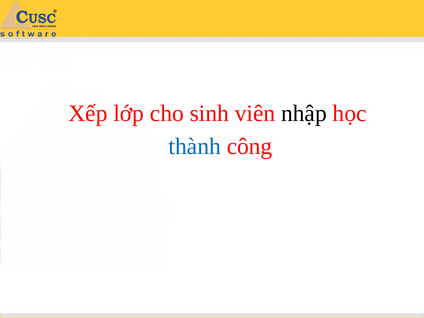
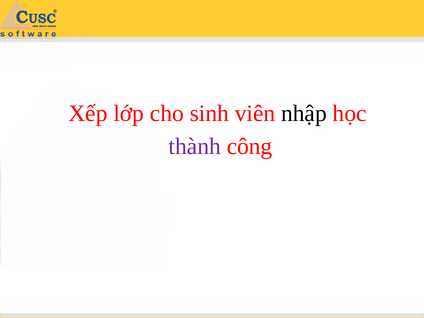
thành colour: blue -> purple (195, 146)
